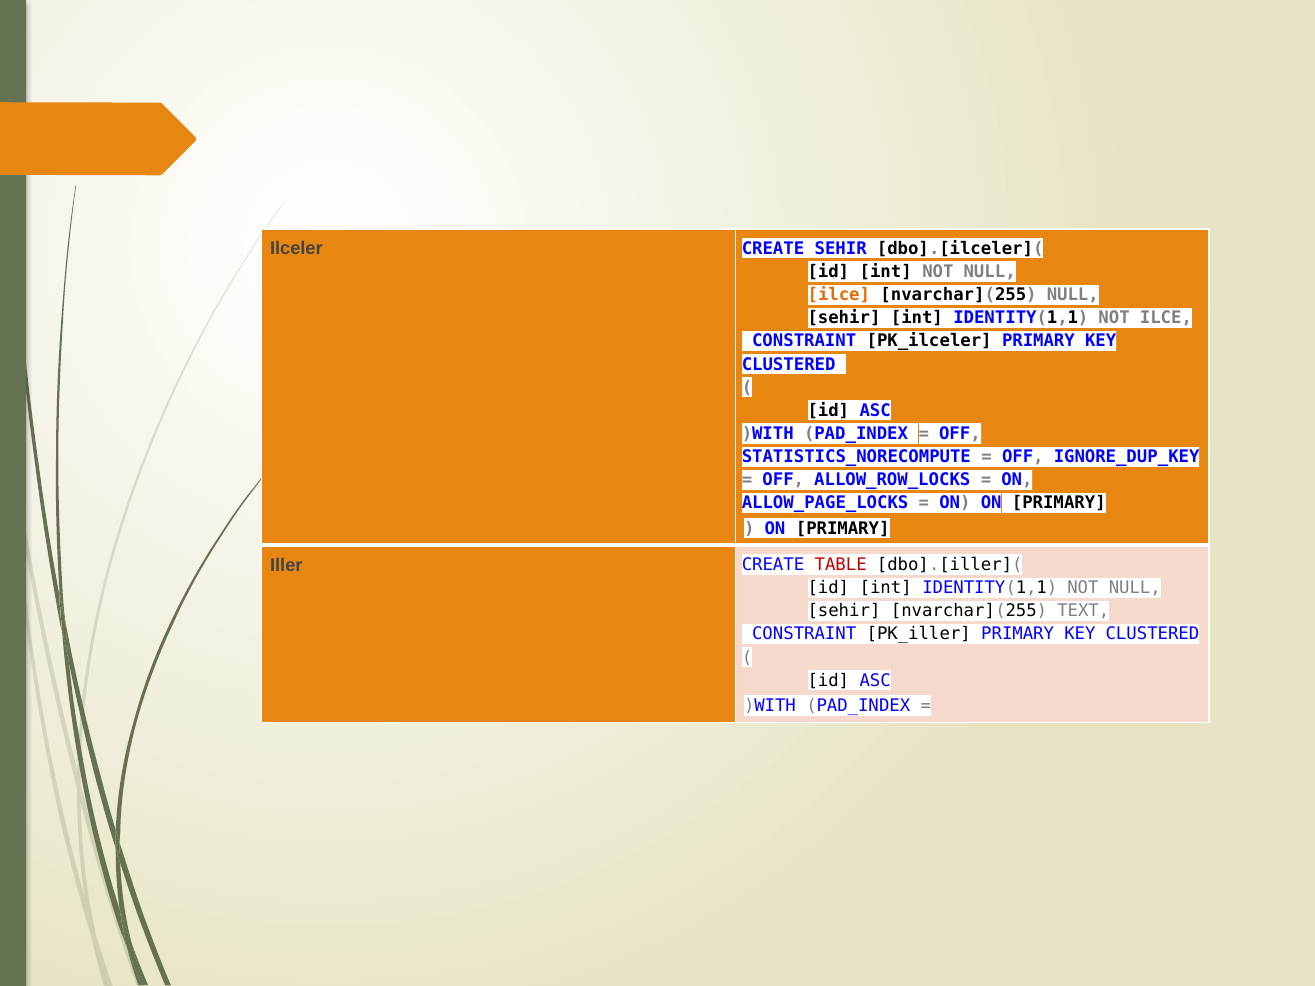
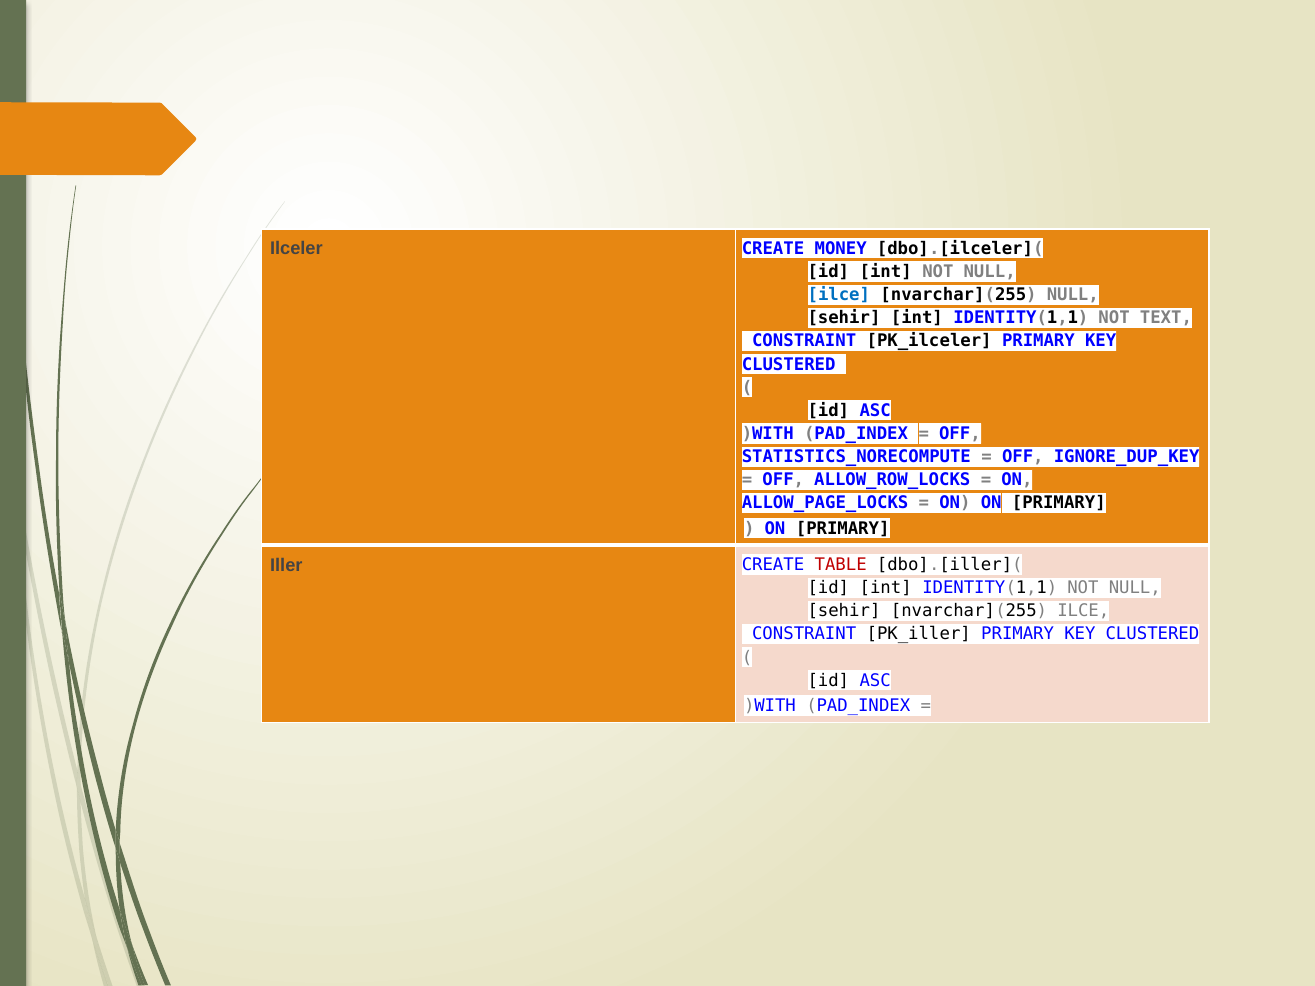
CREATE SEHIR: SEHIR -> MONEY (841, 249)
ilce colour: orange -> blue (839, 295)
NOT ILCE: ILCE -> TEXT (1166, 318)
nvarchar](255 TEXT: TEXT -> ILCE (1083, 611)
